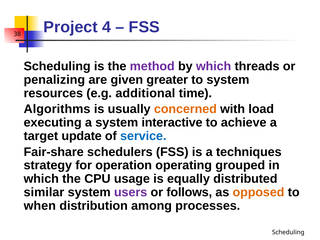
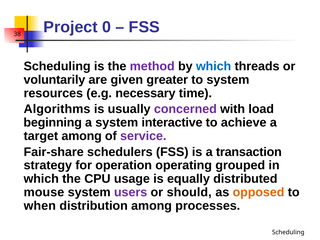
4: 4 -> 0 (107, 27)
which colour: purple -> blue (214, 66)
penalizing: penalizing -> voluntarily (54, 80)
additional: additional -> necessary (145, 93)
concerned colour: orange -> purple (185, 109)
executing: executing -> beginning (53, 123)
target update: update -> among (82, 136)
service colour: blue -> purple (143, 136)
techniques: techniques -> transaction (249, 152)
similar: similar -> mouse (44, 192)
follows: follows -> should (189, 192)
